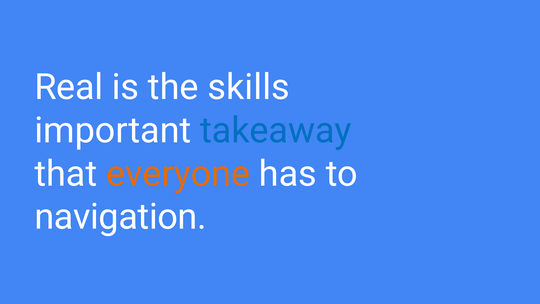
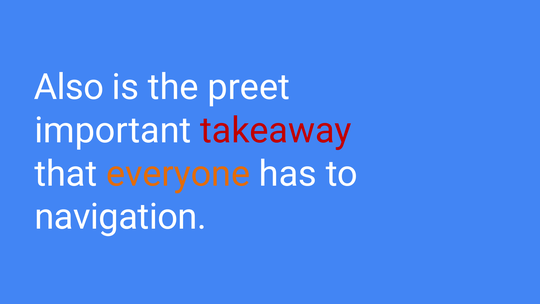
Real: Real -> Also (69, 87)
skills: skills -> preet (249, 87)
takeaway colour: blue -> red (276, 131)
